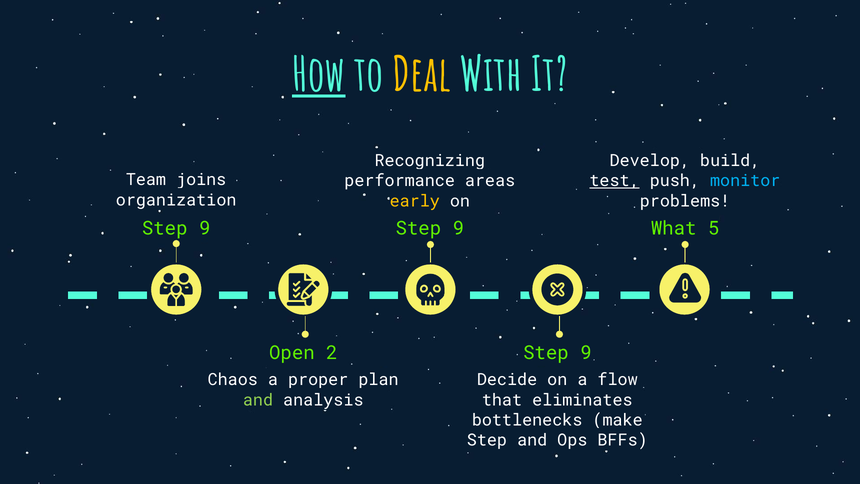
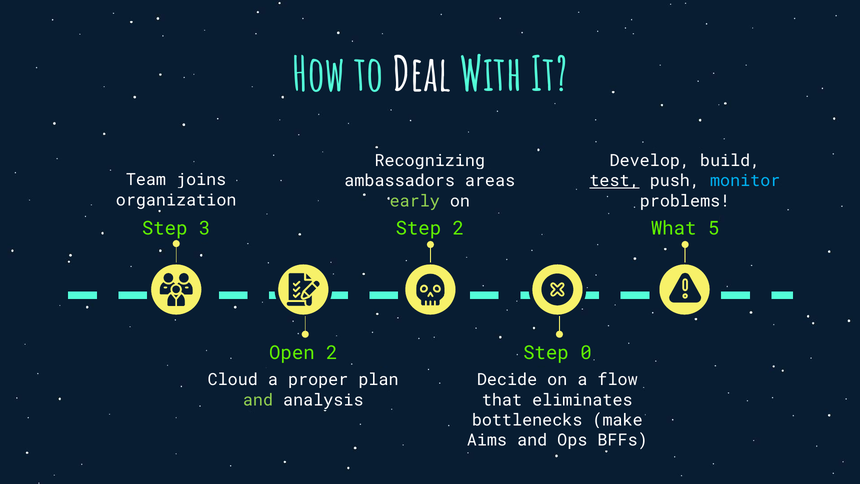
How underline: present -> none (319, 75)
Deal colour: yellow -> white (422, 75)
performance: performance -> ambassadors (400, 181)
early colour: yellow -> light green (415, 201)
9: 9 -> 3 (205, 228)
9: 9 -> 2 (458, 228)
9: 9 -> 0 (586, 353)
Chaos: Chaos -> Cloud (233, 380)
Step: Step -> Aims (487, 440)
